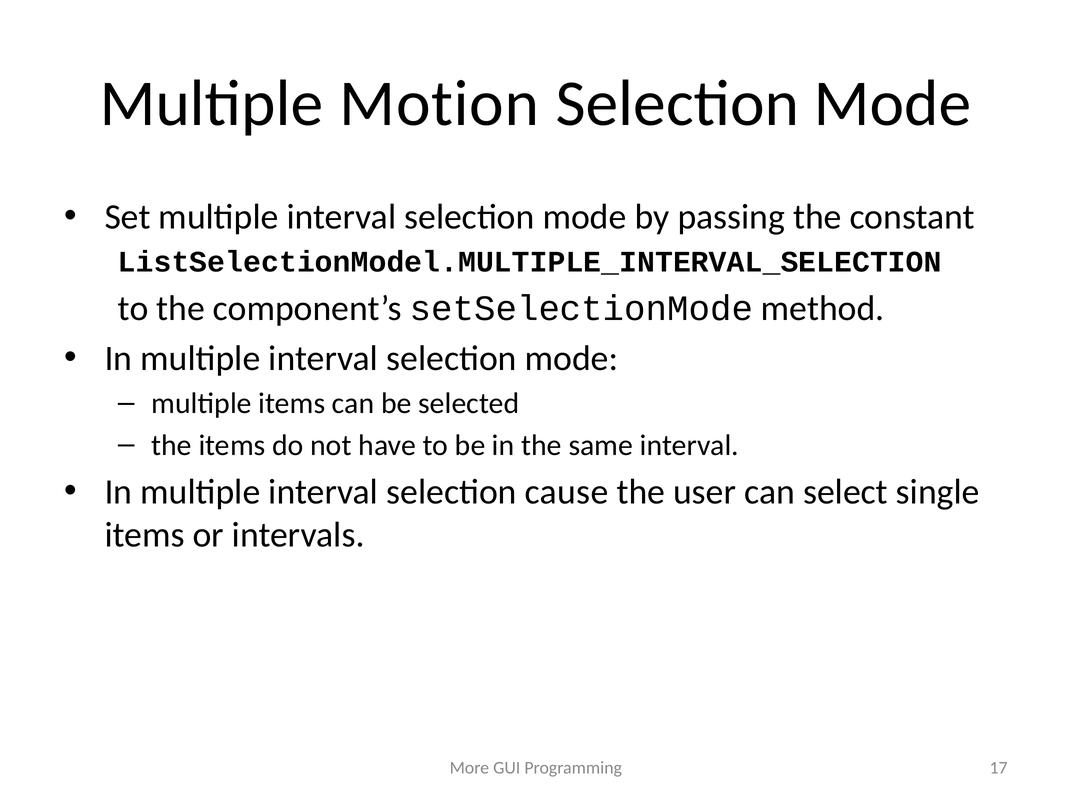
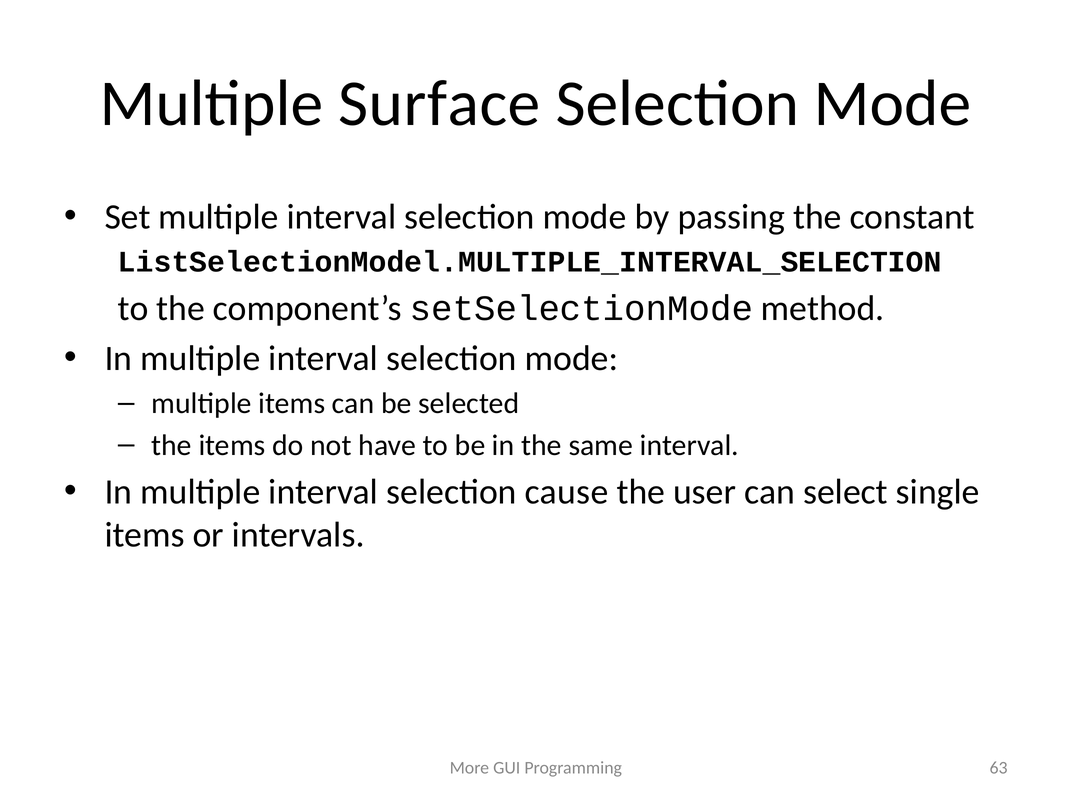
Motion: Motion -> Surface (439, 104)
17: 17 -> 63 (999, 768)
